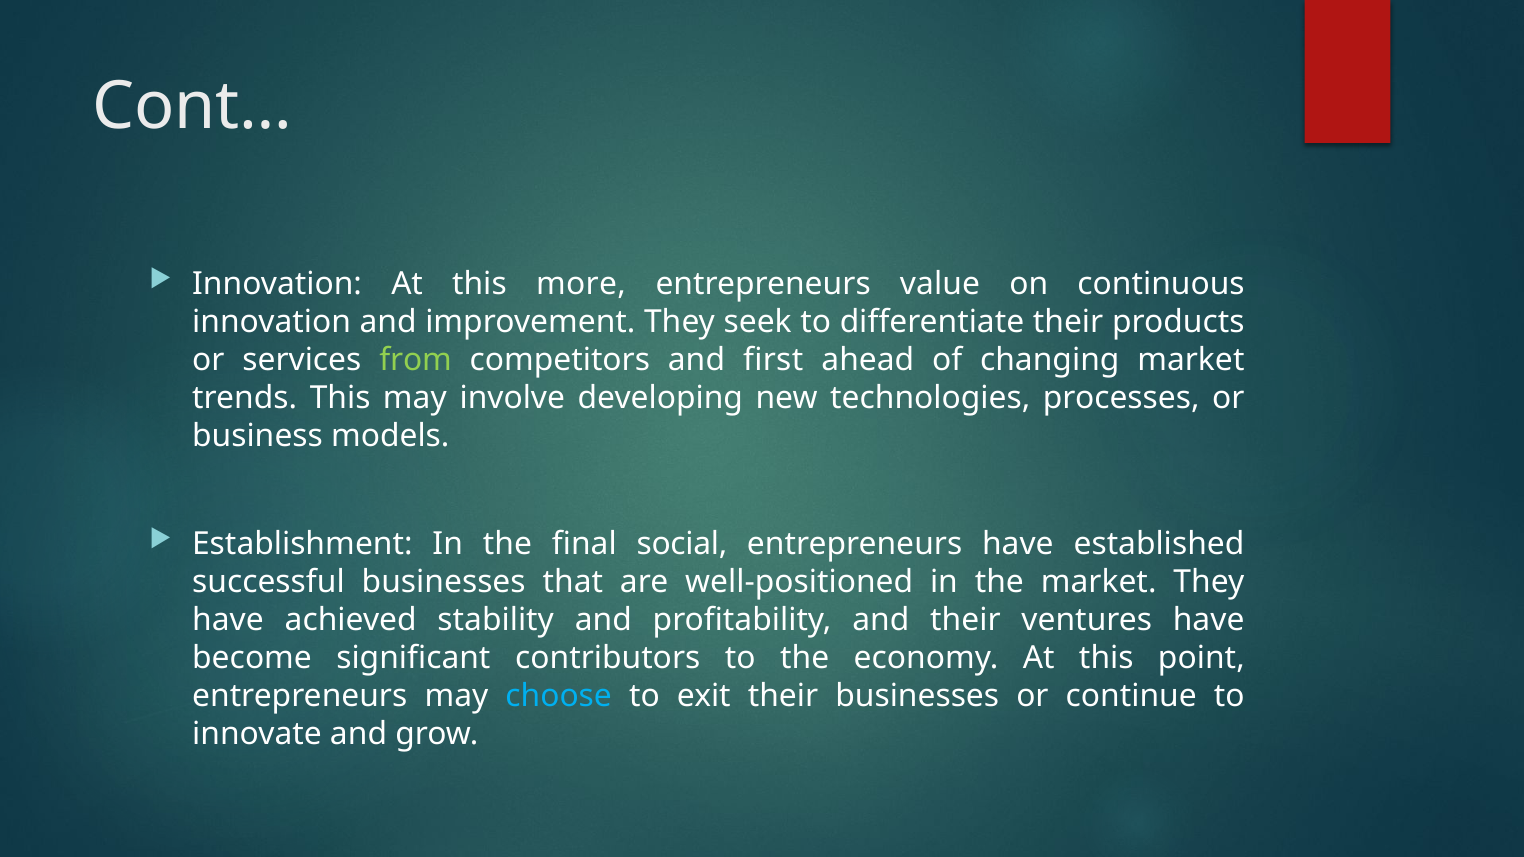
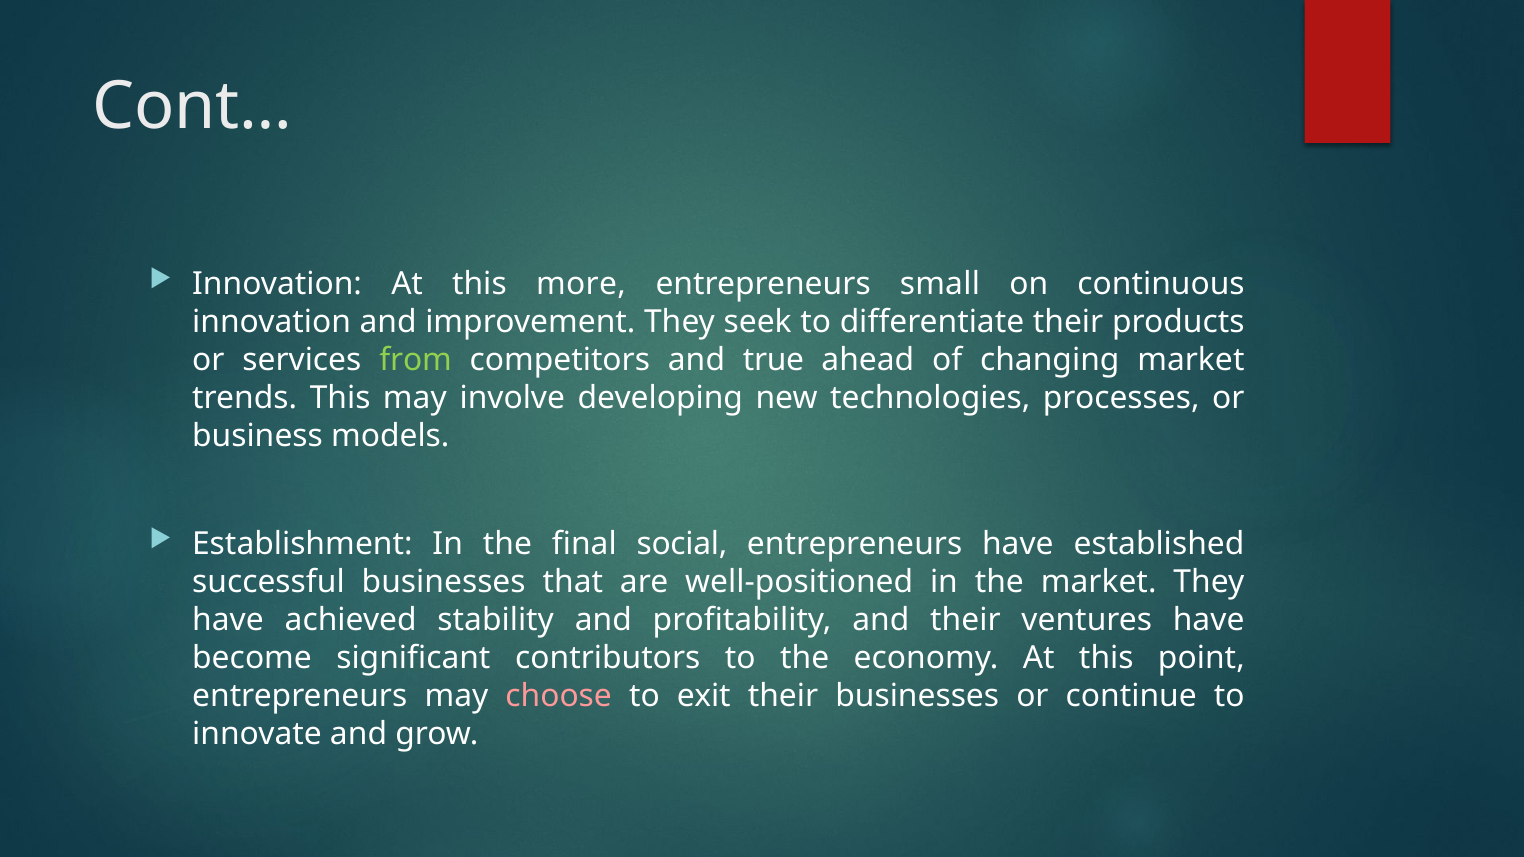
value: value -> small (940, 284)
first: first -> true (773, 360)
choose colour: light blue -> pink (559, 697)
